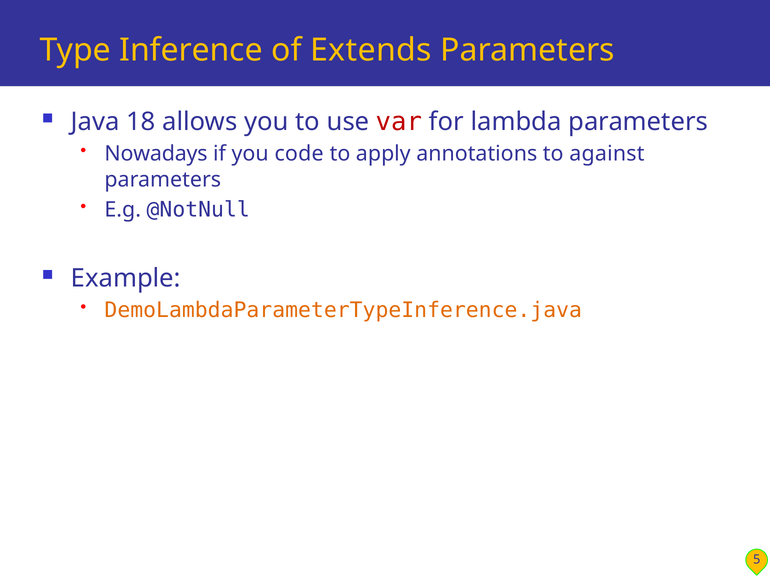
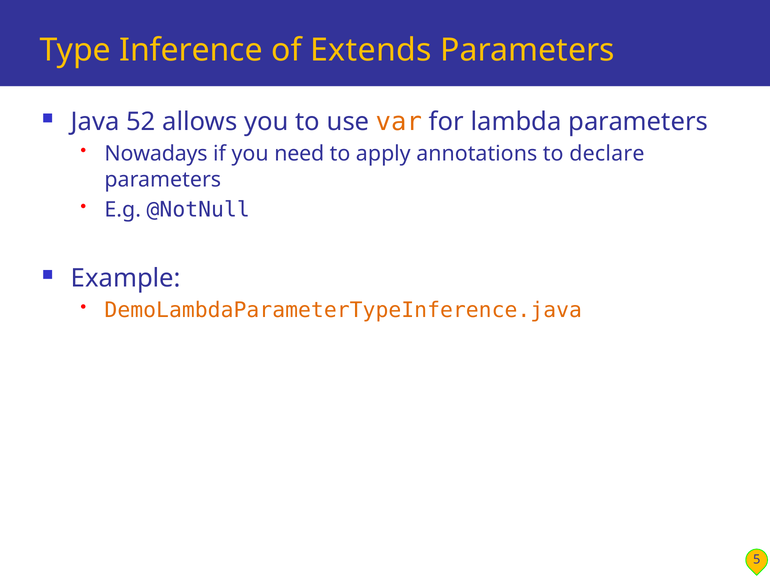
18: 18 -> 52 (141, 122)
var colour: red -> orange (399, 122)
code: code -> need (299, 154)
against: against -> declare (607, 154)
